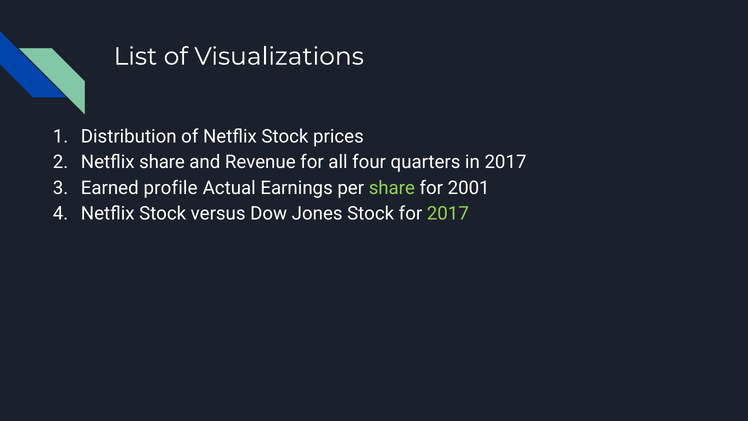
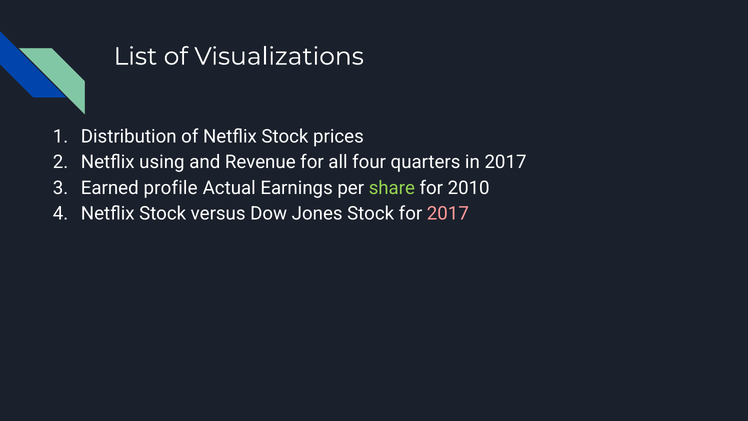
Netflix share: share -> using (162, 162)
2001: 2001 -> 2010 (469, 188)
2017 colour: light green -> pink (448, 214)
